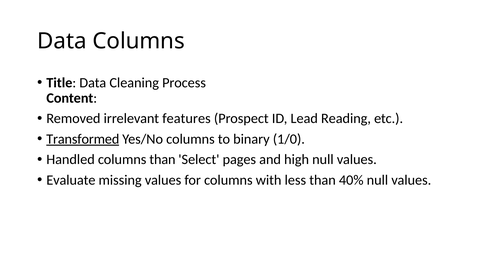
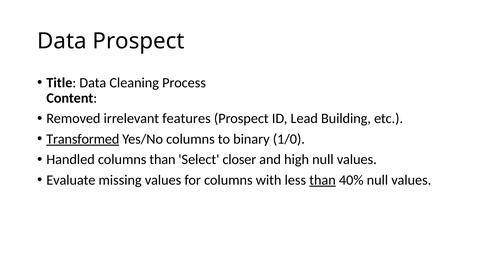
Data Columns: Columns -> Prospect (139, 41)
Reading: Reading -> Building (346, 118)
pages: pages -> closer (239, 159)
than underline: none -> present (323, 180)
